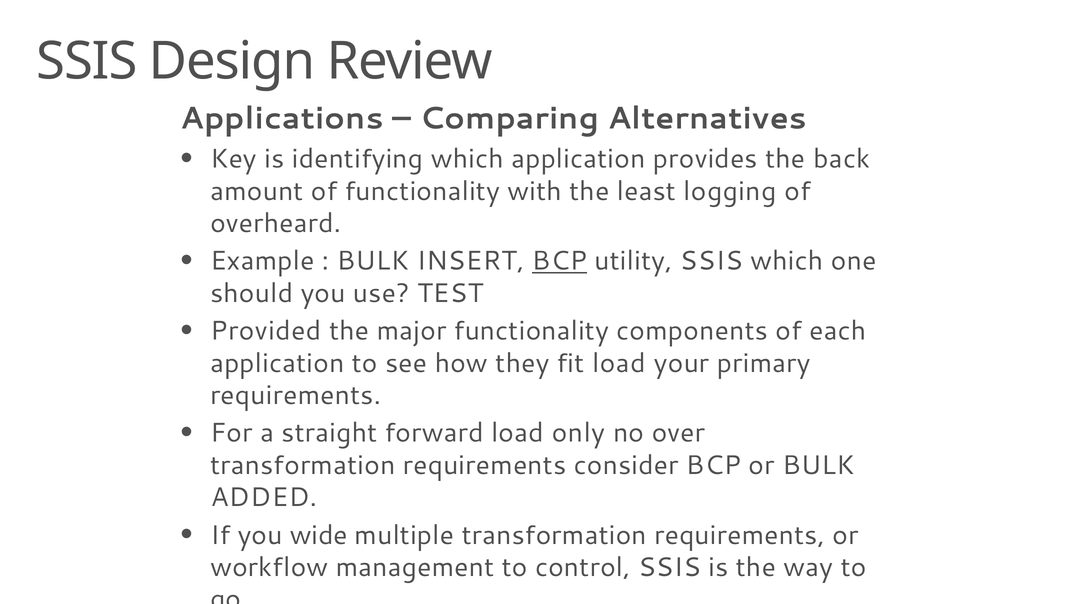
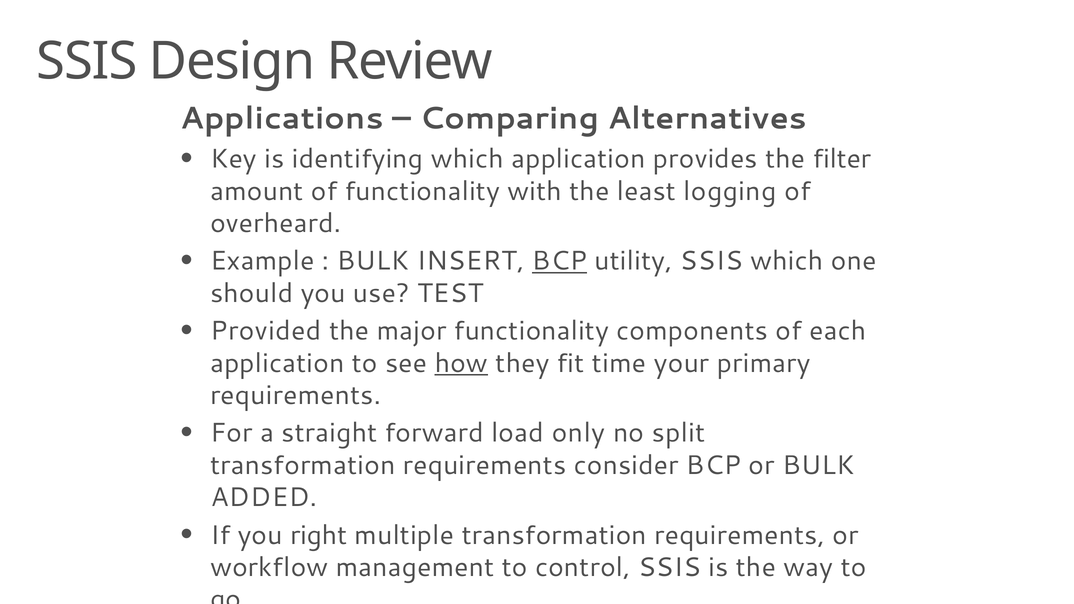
back: back -> filter (842, 159)
how underline: none -> present (461, 363)
fit load: load -> time (619, 363)
over: over -> split (678, 433)
wide: wide -> right (319, 535)
